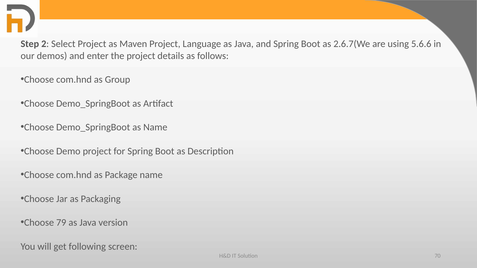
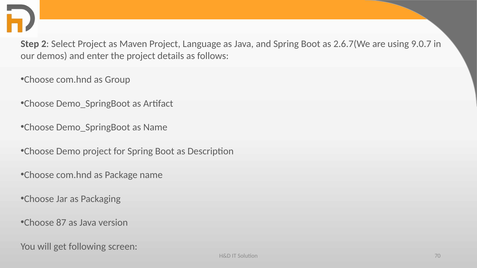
5.6.6: 5.6.6 -> 9.0.7 (421, 44)
79: 79 -> 87 (61, 223)
